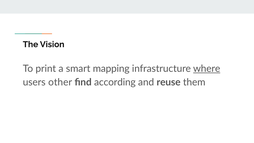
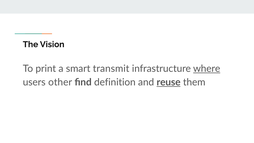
mapping: mapping -> transmit (111, 69)
according: according -> definition (115, 82)
reuse underline: none -> present (169, 82)
